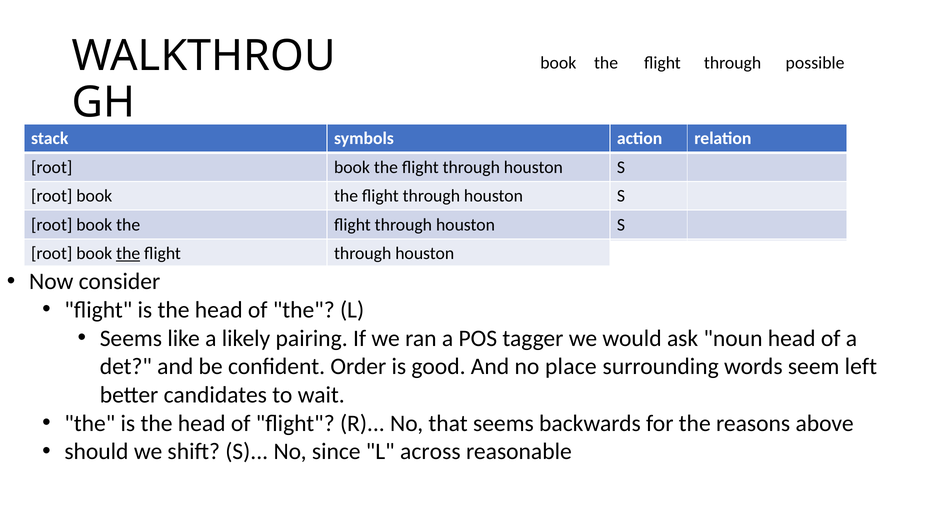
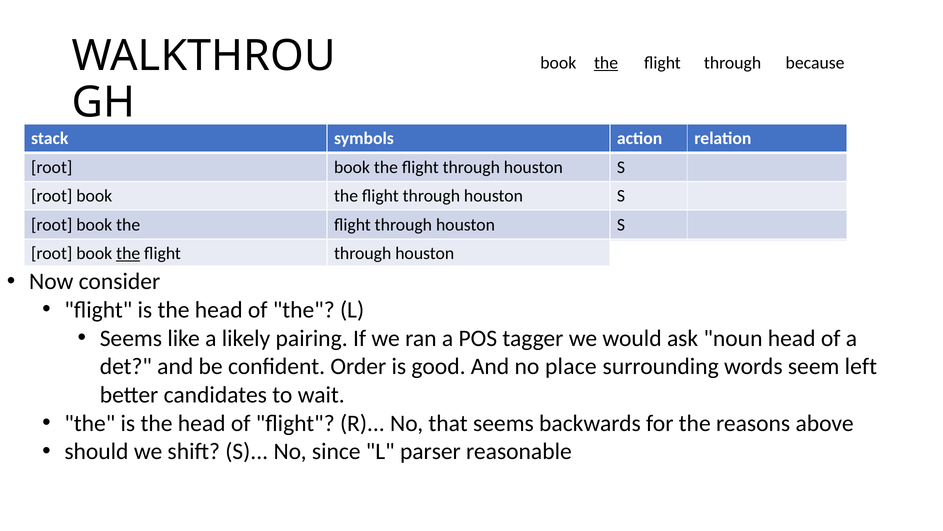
the underline: none -> present (606, 63)
possible: possible -> because (815, 63)
across: across -> parser (430, 451)
